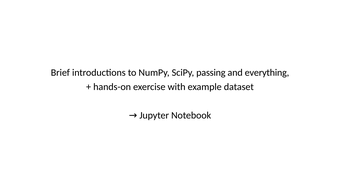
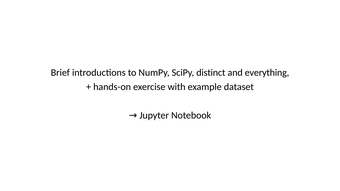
passing: passing -> distinct (211, 73)
